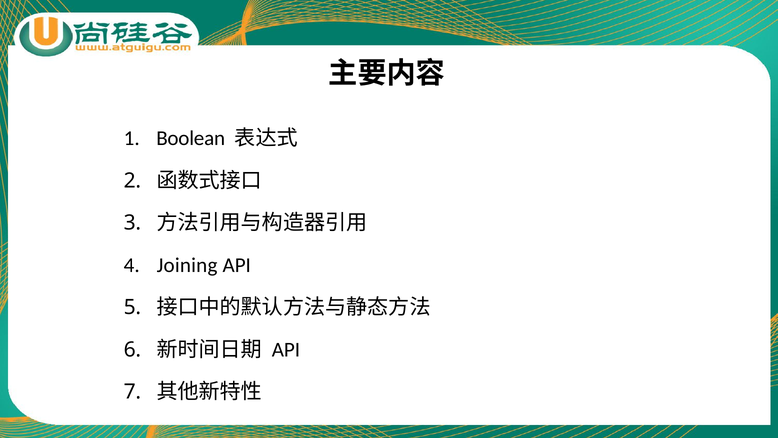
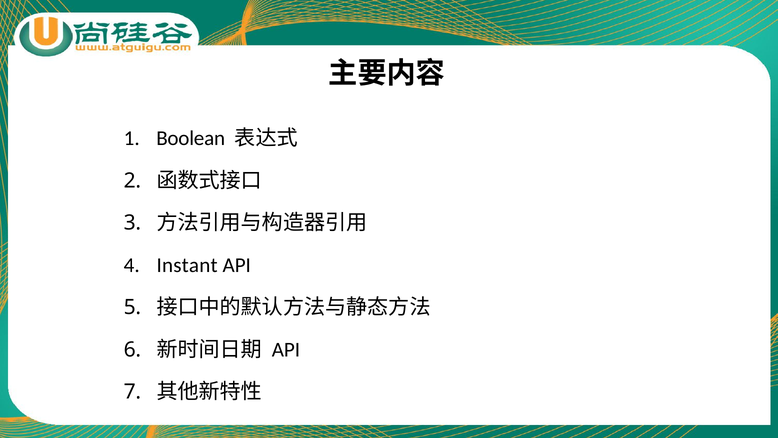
Joining: Joining -> Instant (187, 265)
